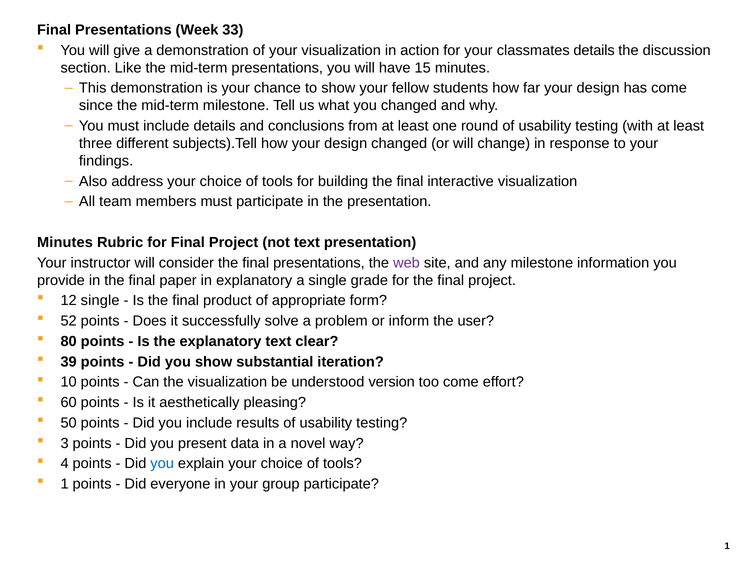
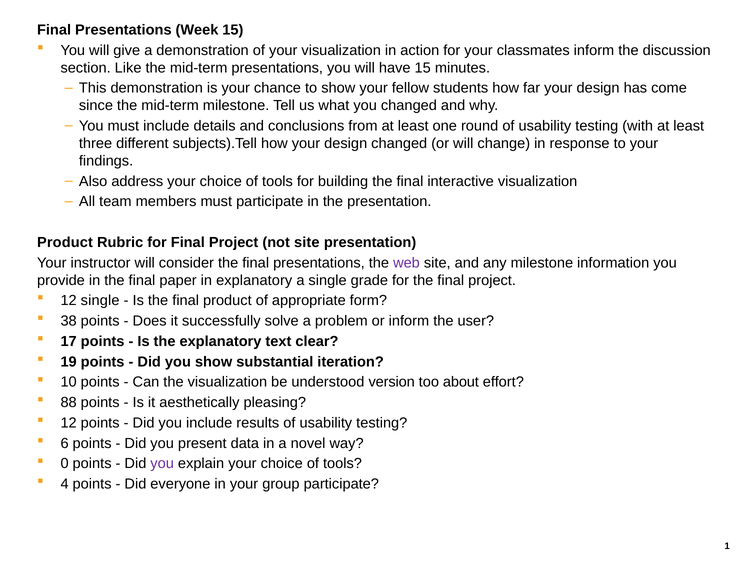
Week 33: 33 -> 15 (233, 30)
classmates details: details -> inform (594, 50)
Minutes: Minutes -> Product (65, 243)
not text: text -> site (307, 243)
52: 52 -> 38 (69, 321)
80: 80 -> 17 (69, 342)
39: 39 -> 19 (69, 362)
too come: come -> about (461, 383)
60: 60 -> 88 (69, 403)
50: 50 -> 12 (69, 423)
3: 3 -> 6 (65, 444)
4: 4 -> 0 (65, 464)
you colour: blue -> purple (162, 464)
1: 1 -> 4 (65, 485)
